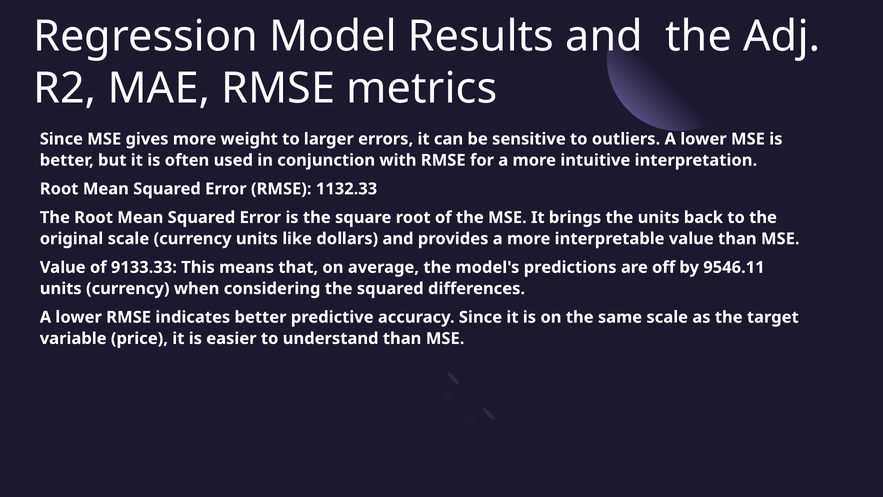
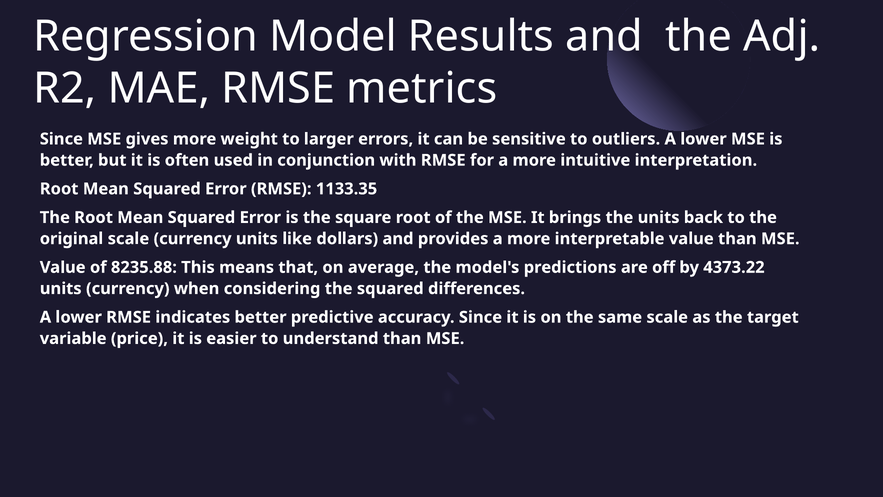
1132.33: 1132.33 -> 1133.35 (347, 189)
9133.33: 9133.33 -> 8235.88 (144, 267)
9546.11: 9546.11 -> 4373.22 (734, 267)
